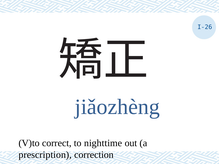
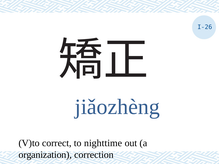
prescription: prescription -> organization (45, 155)
